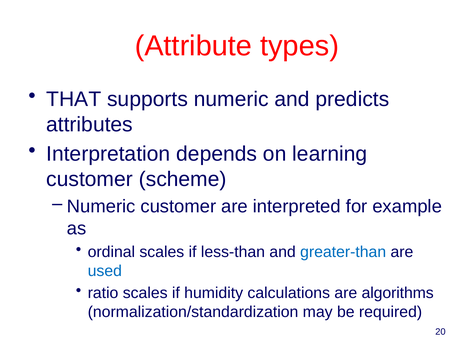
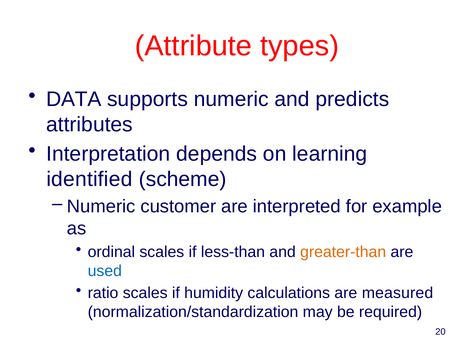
THAT: THAT -> DATA (74, 99)
customer: customer -> identified (89, 180)
greater-than colour: blue -> orange (343, 252)
algorithms: algorithms -> measured (398, 293)
